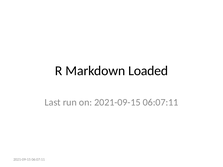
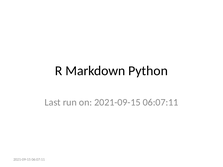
Loaded: Loaded -> Python (148, 71)
